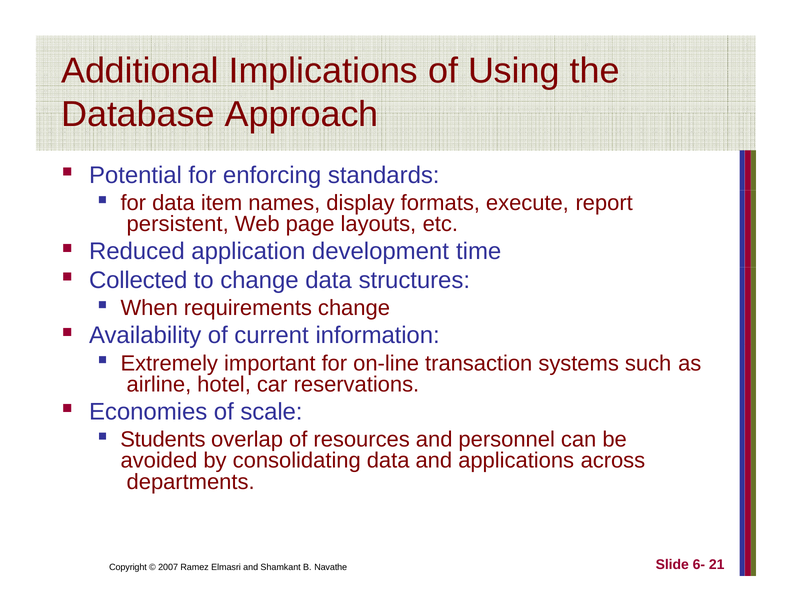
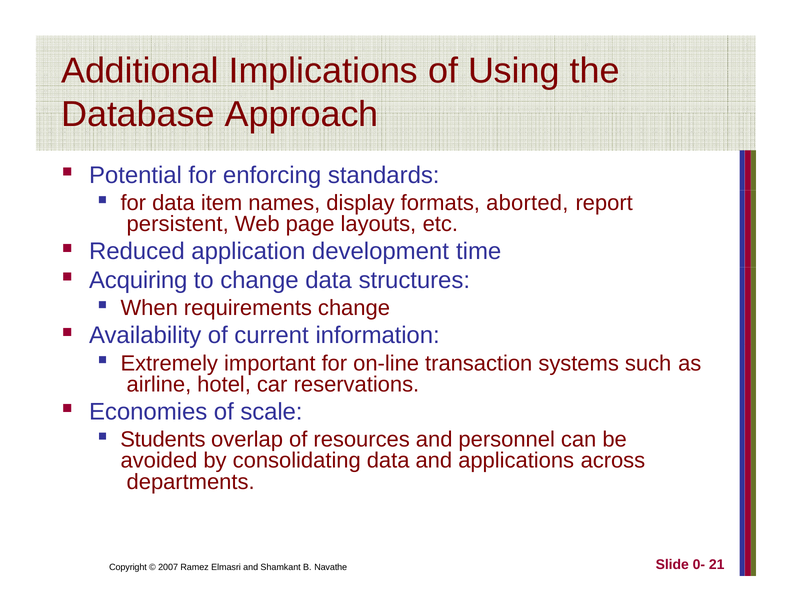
execute: execute -> aborted (527, 203)
Collected: Collected -> Acquiring (138, 280)
6-: 6- -> 0- (699, 565)
